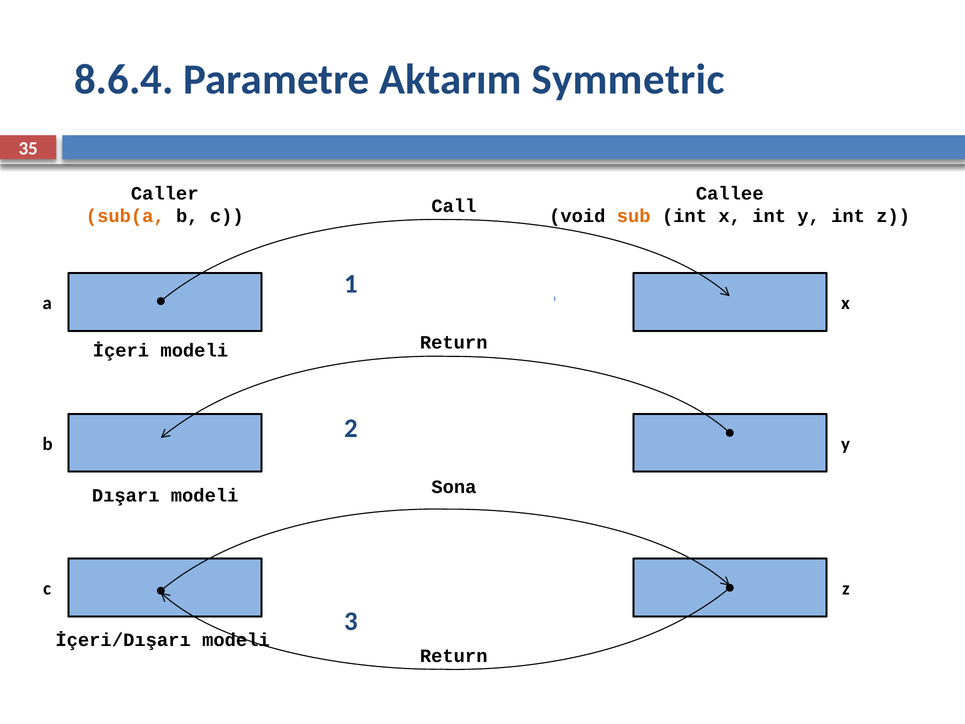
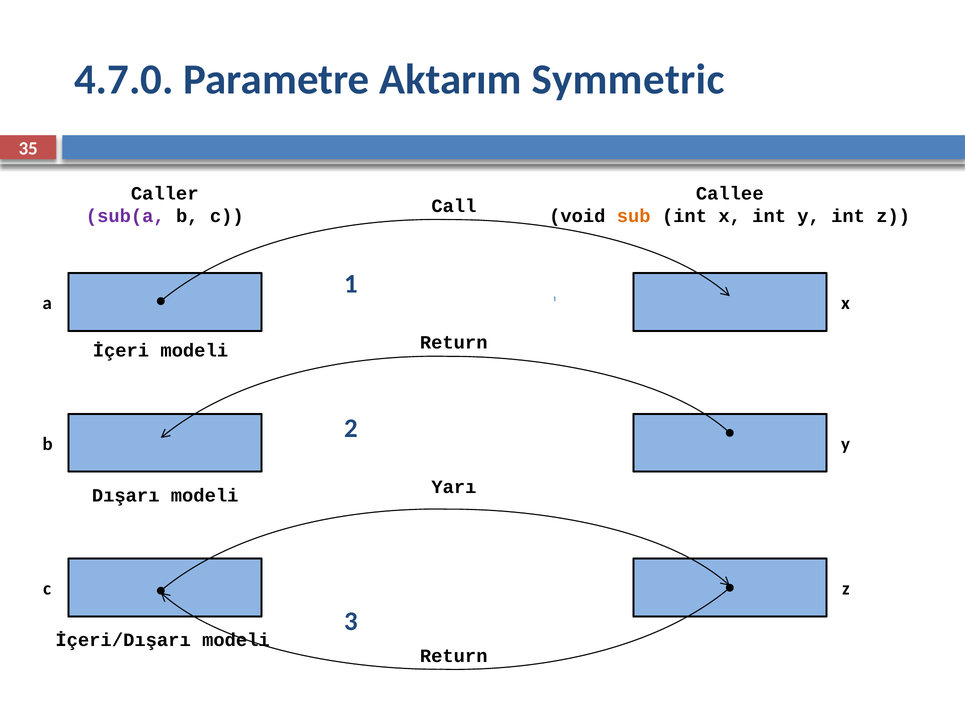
8.6.4: 8.6.4 -> 4.7.0 (124, 79)
sub(a colour: orange -> purple (125, 216)
Sona: Sona -> Yarı (454, 487)
